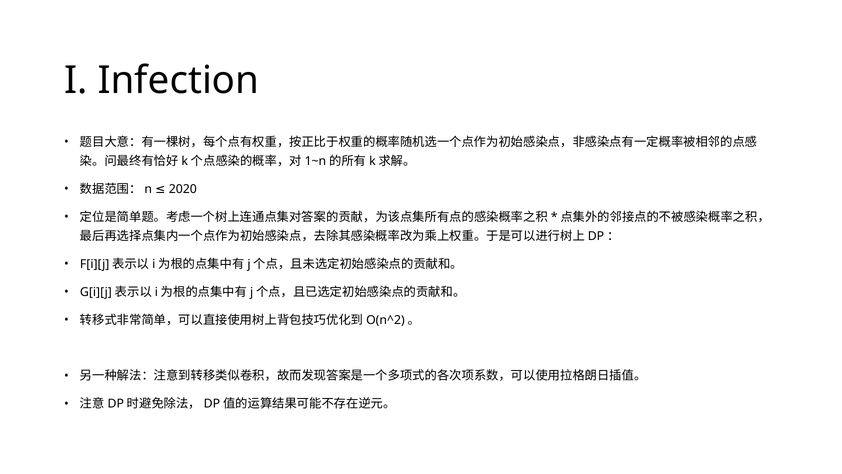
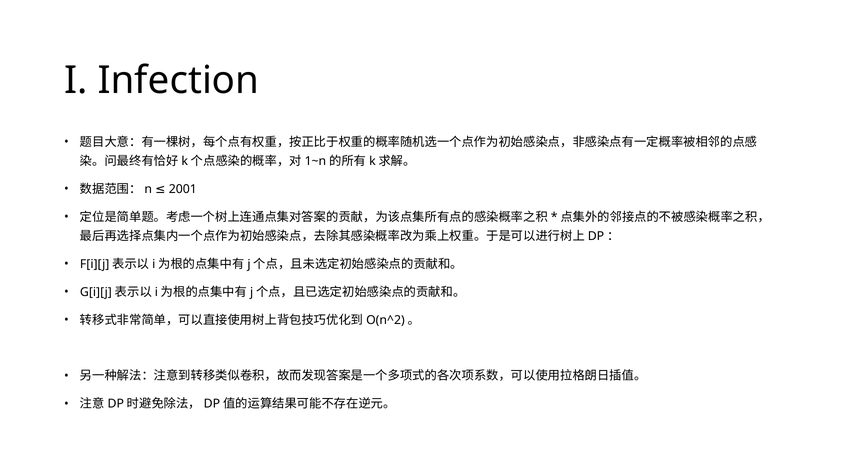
2020: 2020 -> 2001 (183, 189)
